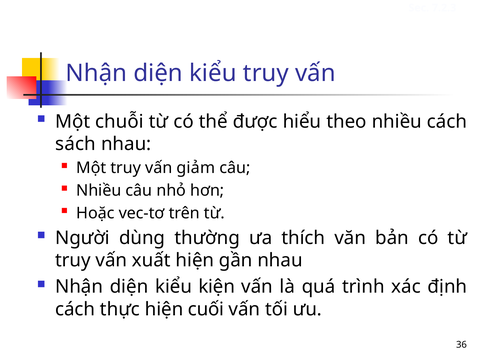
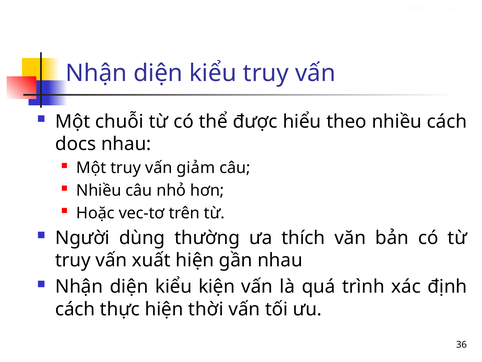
sách: sách -> docs (76, 144)
cuối: cuối -> thời (206, 309)
